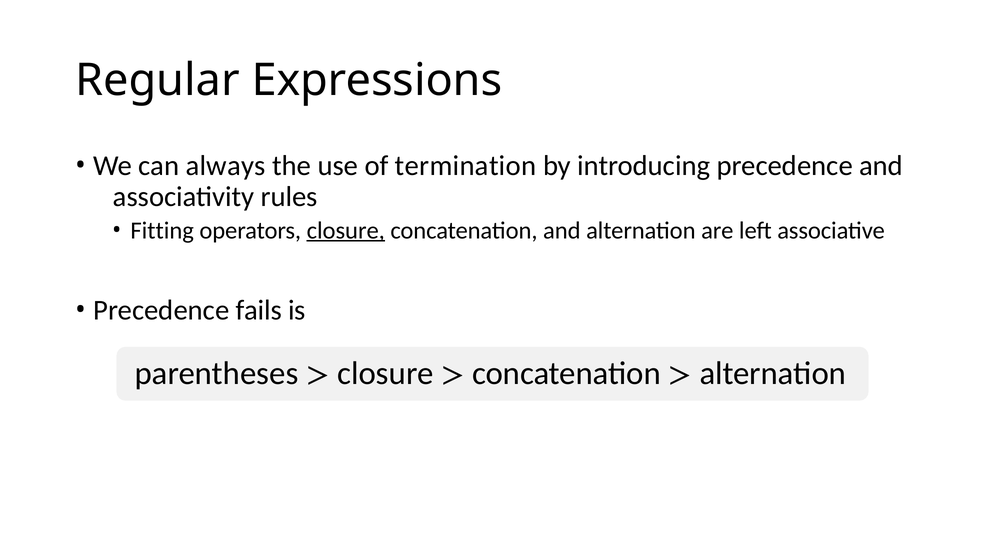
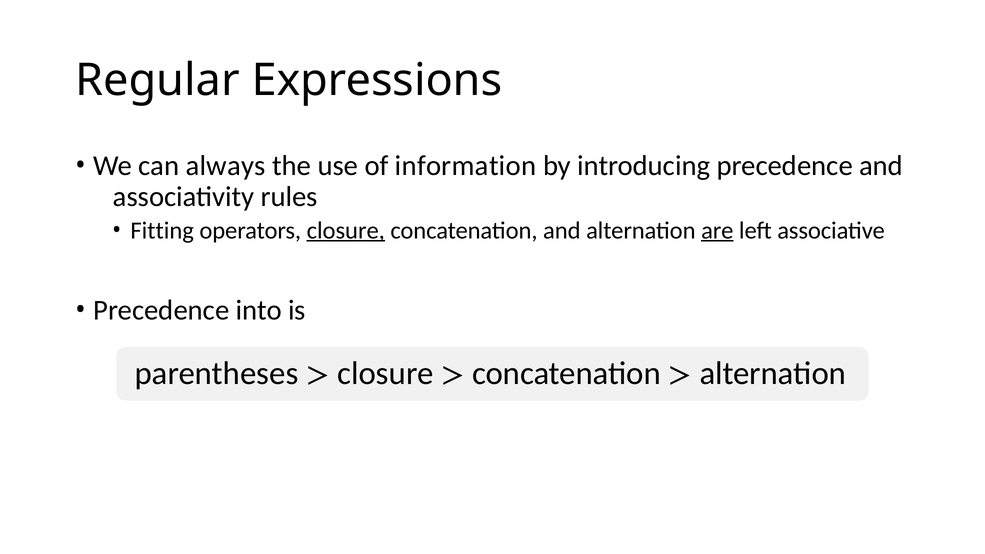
termination: termination -> information (466, 166)
are underline: none -> present (717, 230)
fails: fails -> into (259, 310)
